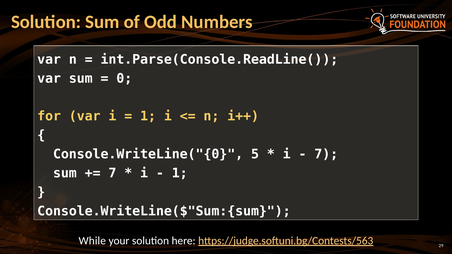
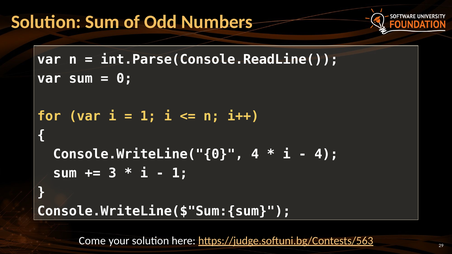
Console.WriteLine("{0 5: 5 -> 4 (255, 154)
7: 7 -> 4 (326, 154)
7: 7 -> 3 (112, 173)
While: While -> Come (92, 241)
